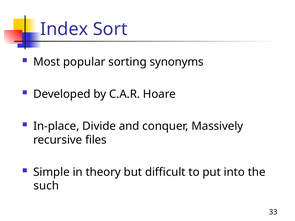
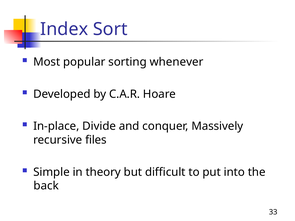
synonyms: synonyms -> whenever (177, 62)
such: such -> back (46, 186)
